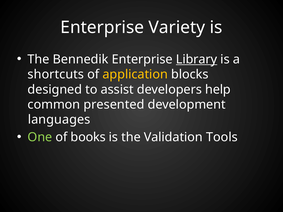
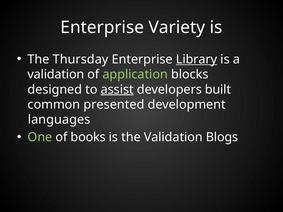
Bennedik: Bennedik -> Thursday (81, 59)
shortcuts: shortcuts -> validation (56, 74)
application colour: yellow -> light green (135, 74)
assist underline: none -> present (117, 90)
help: help -> built (218, 90)
Tools: Tools -> Blogs (222, 137)
